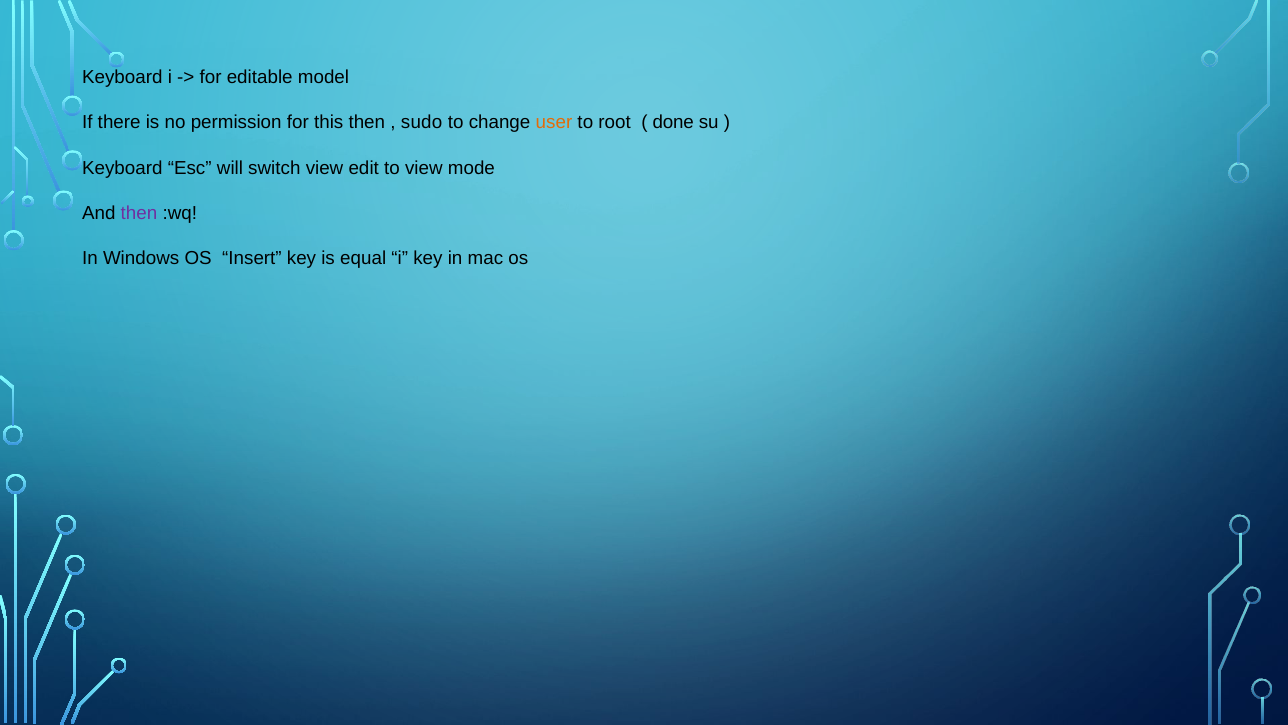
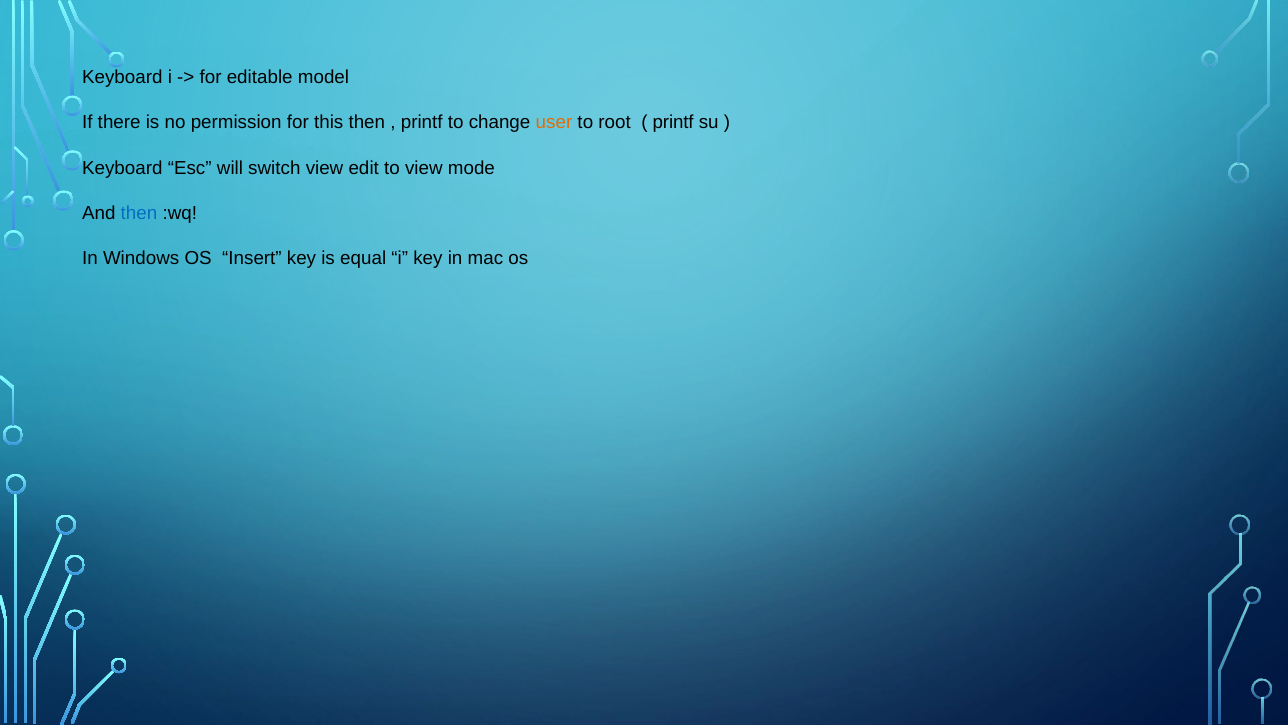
sudo: sudo -> printf (422, 123)
done: done -> printf (673, 123)
then colour: purple -> blue (139, 213)
